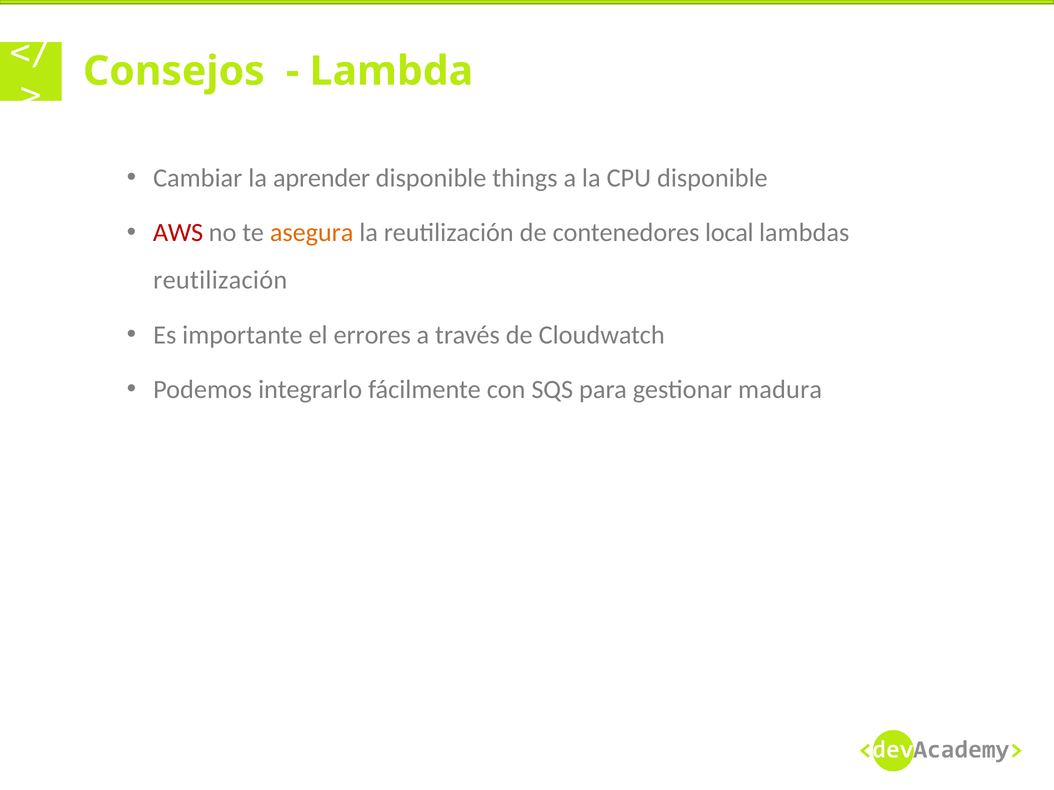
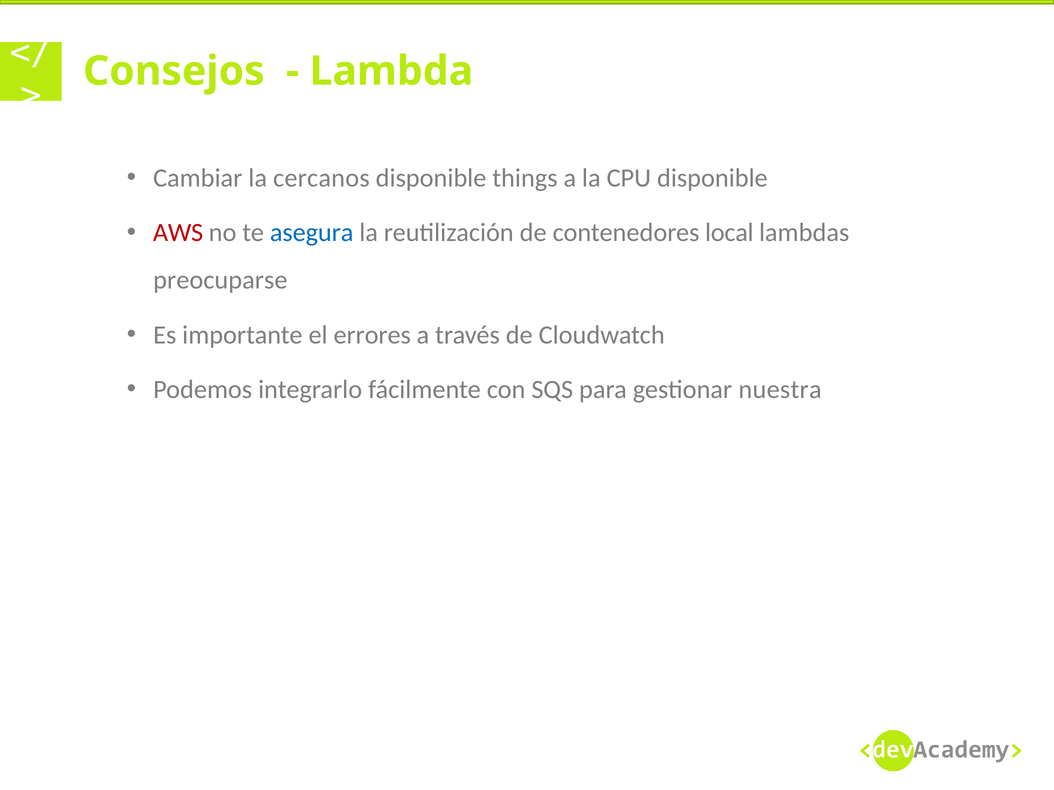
aprender: aprender -> cercanos (321, 178)
asegura colour: orange -> blue (312, 233)
reutilización: reutilización -> preocuparse (220, 280)
madura: madura -> nuestra (780, 390)
